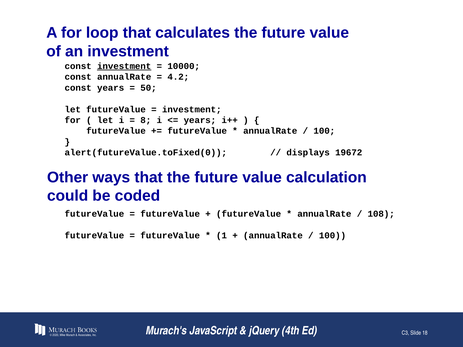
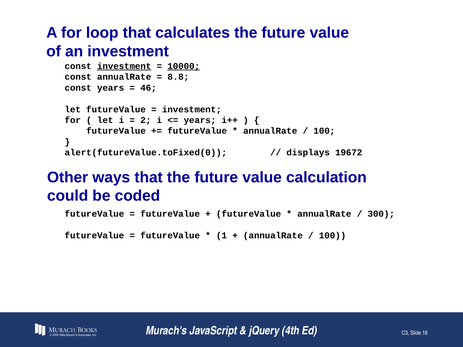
10000 underline: none -> present (184, 66)
4.2: 4.2 -> 8.8 (178, 77)
50: 50 -> 46 (148, 88)
8: 8 -> 2 (146, 120)
108: 108 -> 300 (381, 214)
